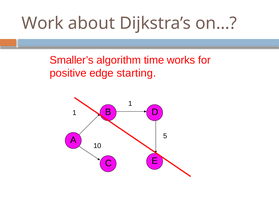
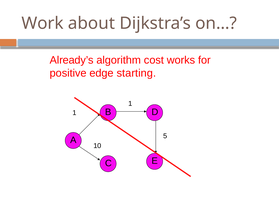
Smaller’s: Smaller’s -> Already’s (72, 60)
time: time -> cost (154, 60)
